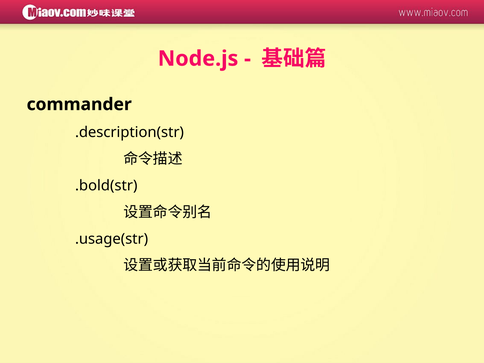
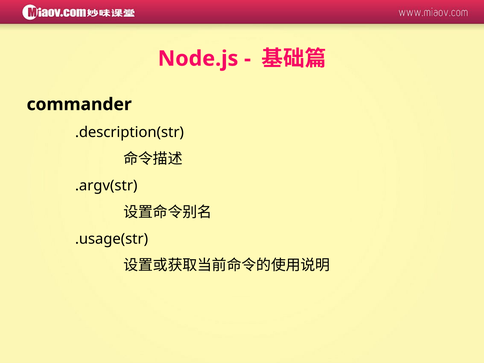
.bold(str: .bold(str -> .argv(str (106, 186)
